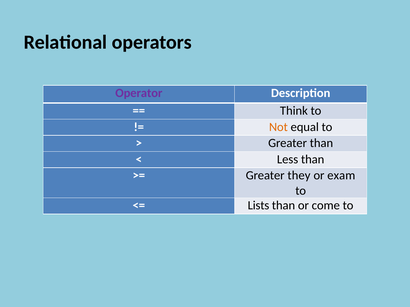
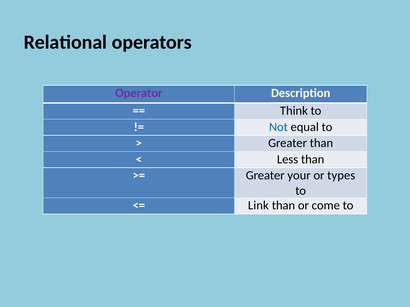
Not colour: orange -> blue (278, 127)
they: they -> your (299, 176)
exam: exam -> types (341, 176)
Lists: Lists -> Link (258, 206)
